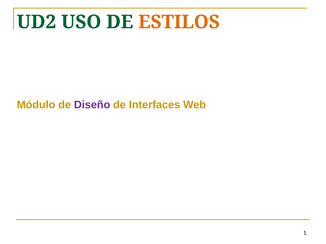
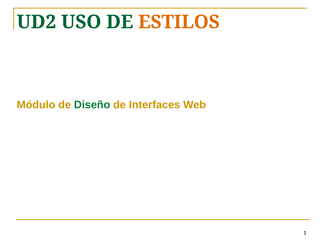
Diseño colour: purple -> green (92, 105)
